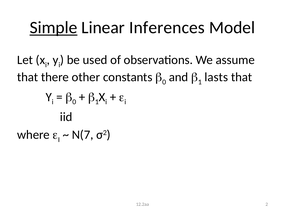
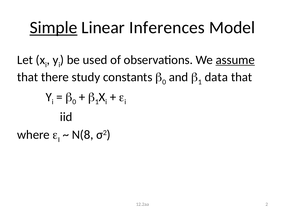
assume underline: none -> present (235, 60)
other: other -> study (86, 77)
lasts: lasts -> data (216, 77)
N(7: N(7 -> N(8 (83, 135)
